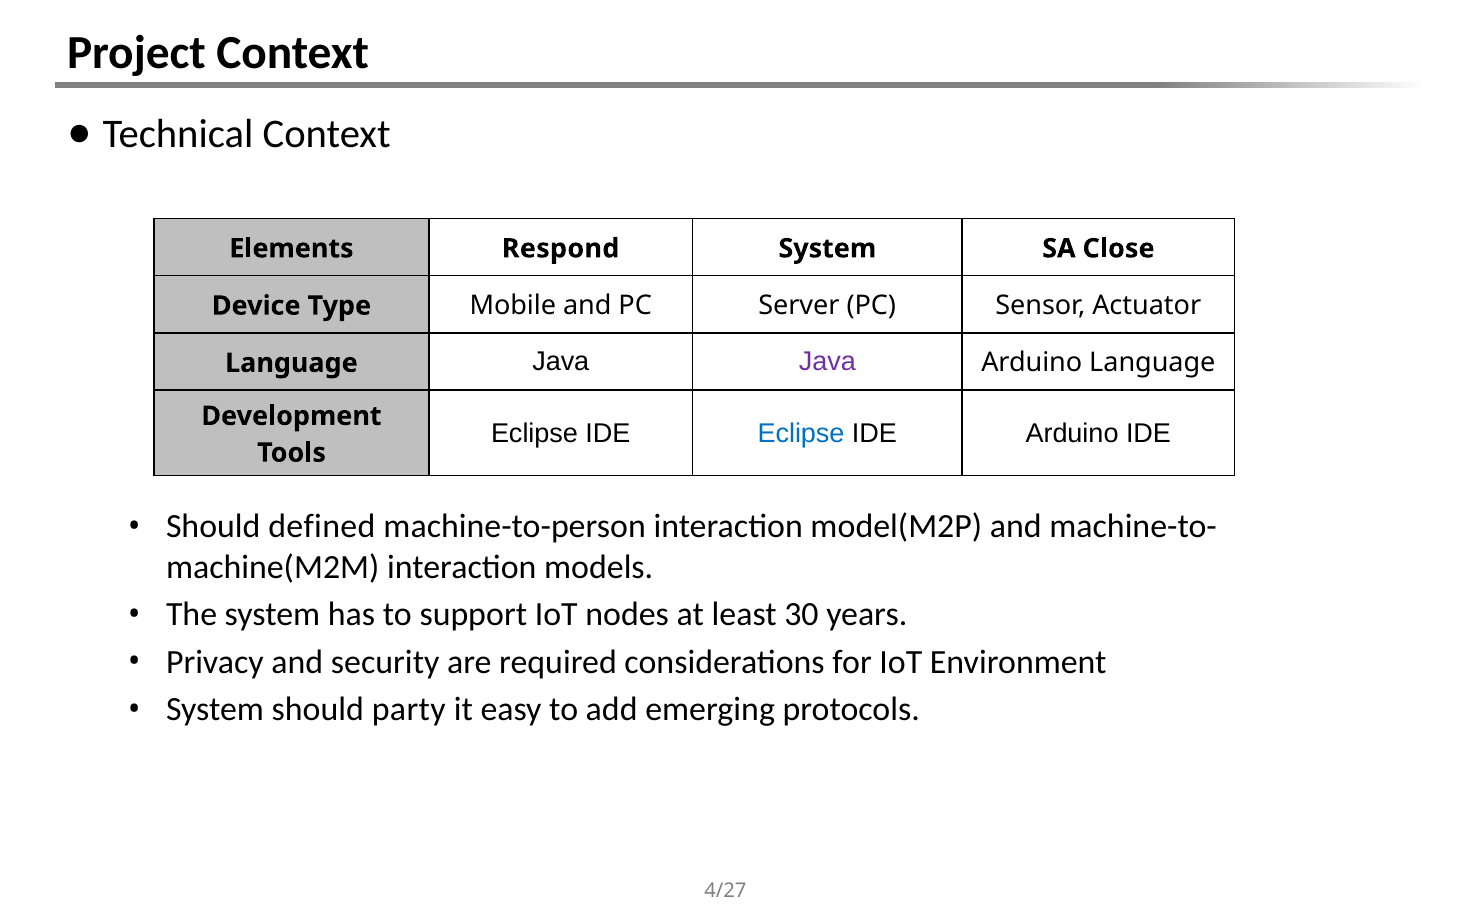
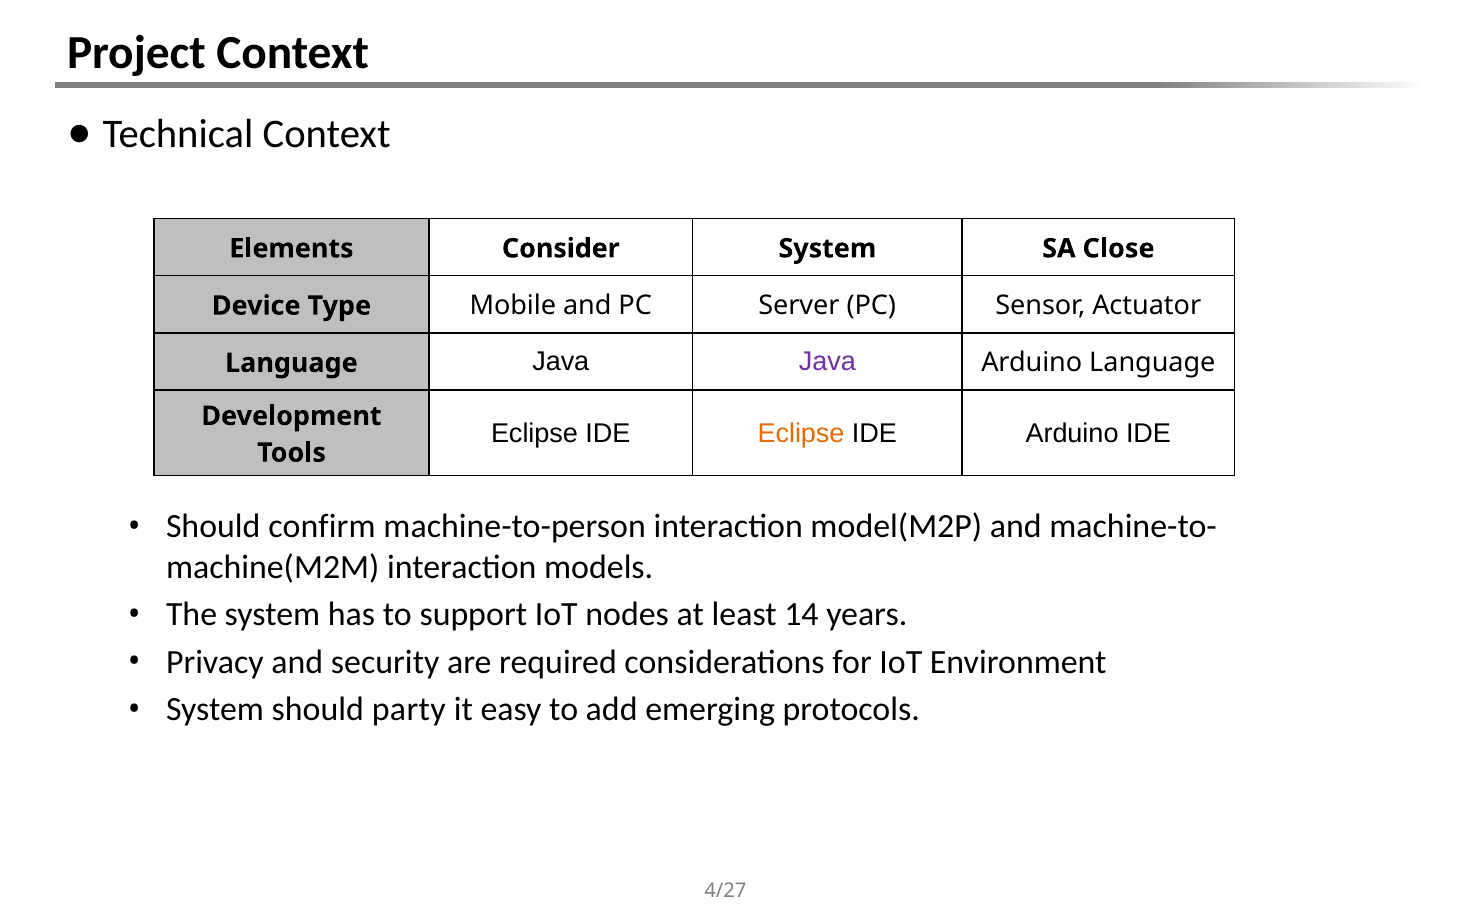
Respond: Respond -> Consider (561, 248)
Eclipse colour: blue -> orange (801, 433)
defined: defined -> confirm (322, 526)
30: 30 -> 14 (801, 614)
